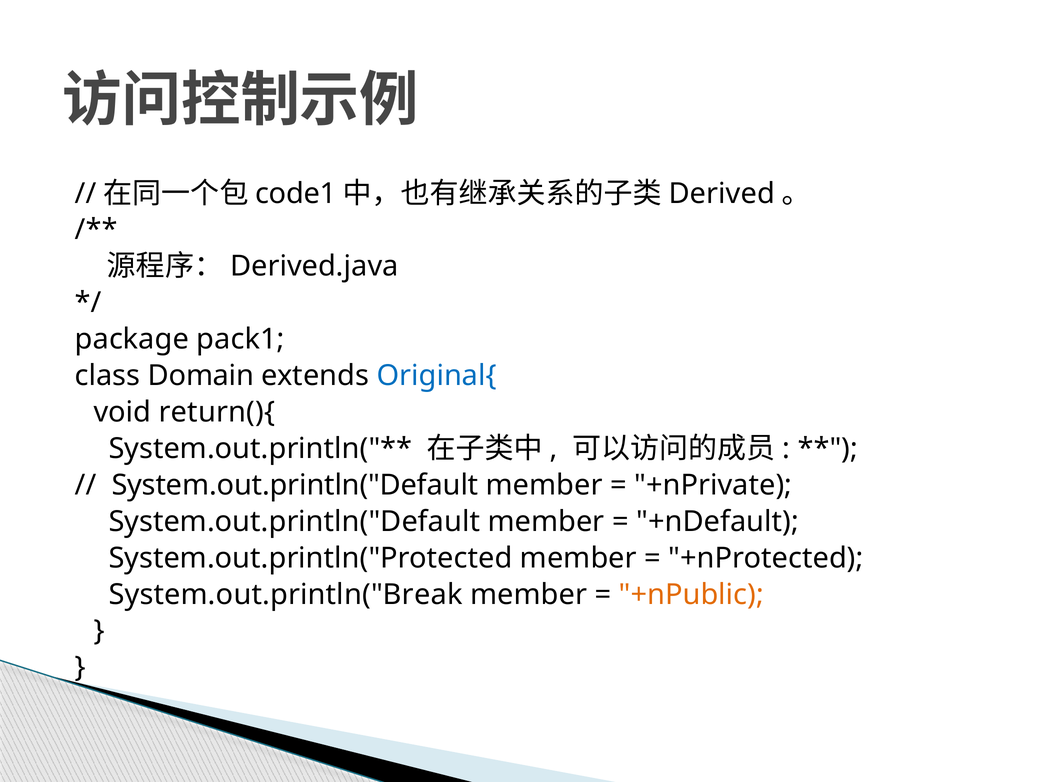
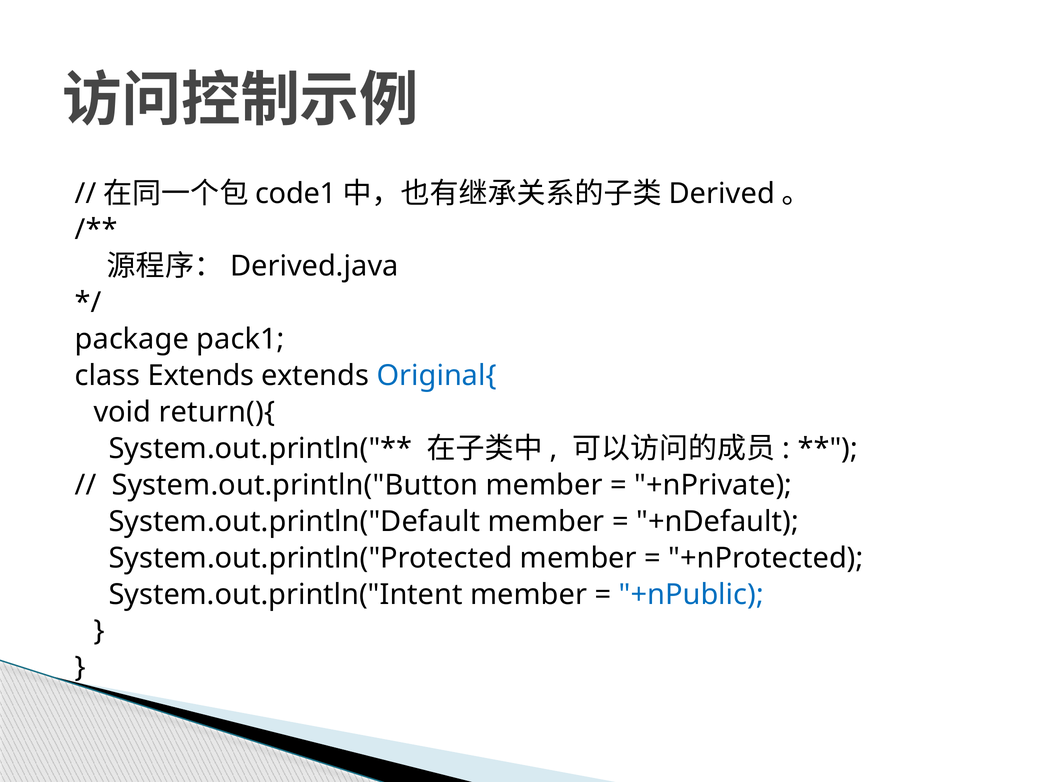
class Domain: Domain -> Extends (201, 376)
System.out.println("Default: System.out.println("Default -> System.out.println("Button (295, 485)
System.out.println("Break: System.out.println("Break -> System.out.println("Intent (286, 595)
+nPublic colour: orange -> blue (691, 595)
